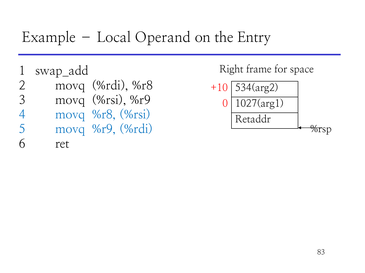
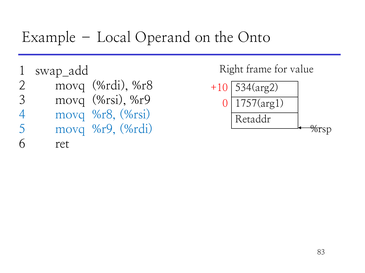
Entry: Entry -> Onto (254, 37)
space: space -> value (302, 69)
1027(arg1: 1027(arg1 -> 1757(arg1 (259, 104)
